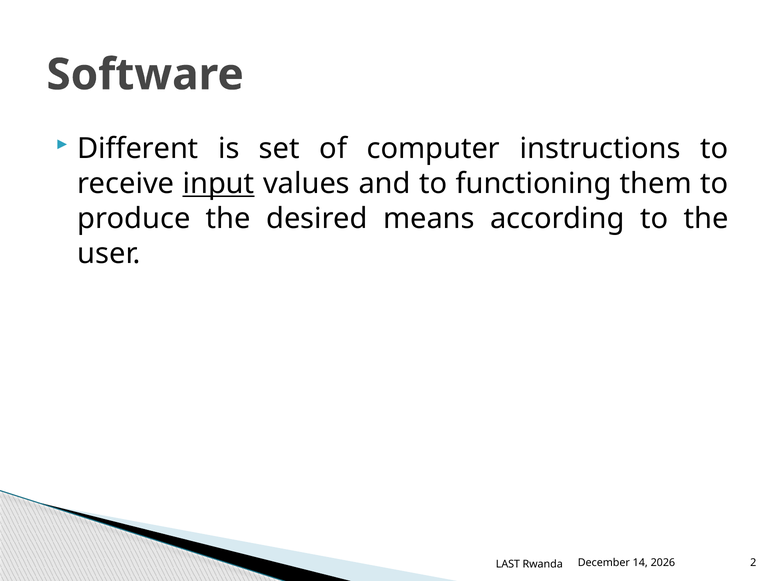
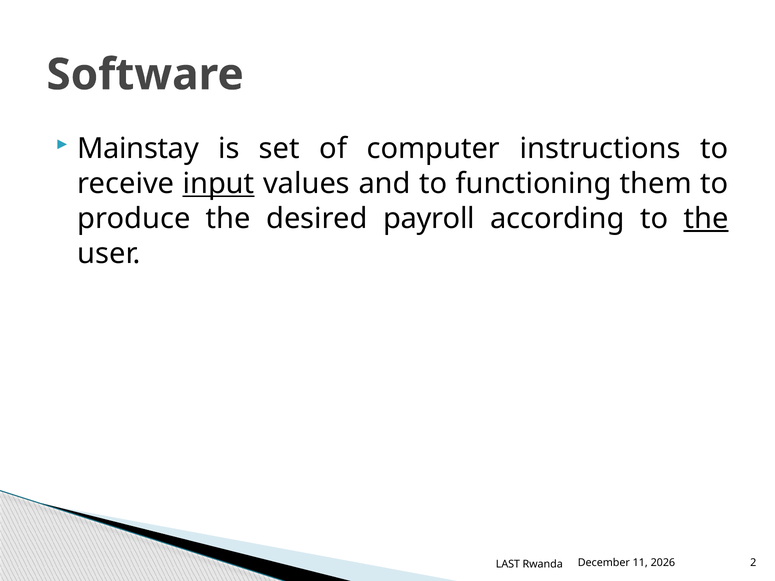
Different: Different -> Mainstay (138, 149)
means: means -> payroll (429, 219)
the underline: none -> present (706, 219)
14: 14 -> 11 (640, 563)
